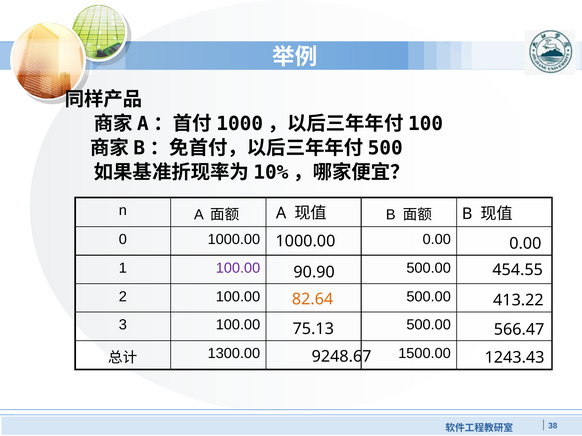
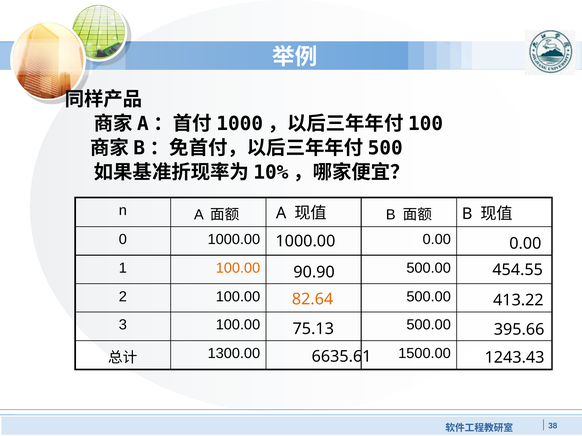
100.00 colour: purple -> orange (238, 268)
566.47: 566.47 -> 395.66 (519, 330)
9248.67: 9248.67 -> 6635.61 (342, 357)
